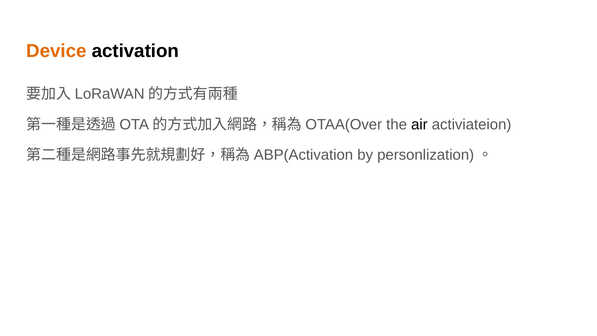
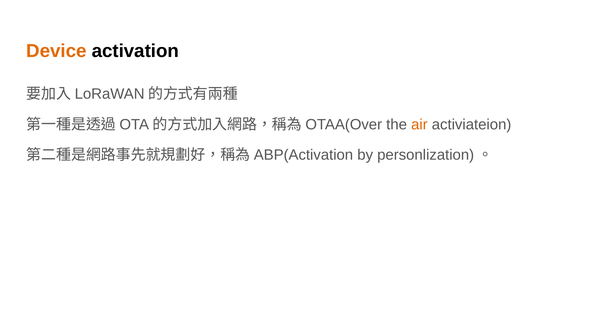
air colour: black -> orange (419, 124)
